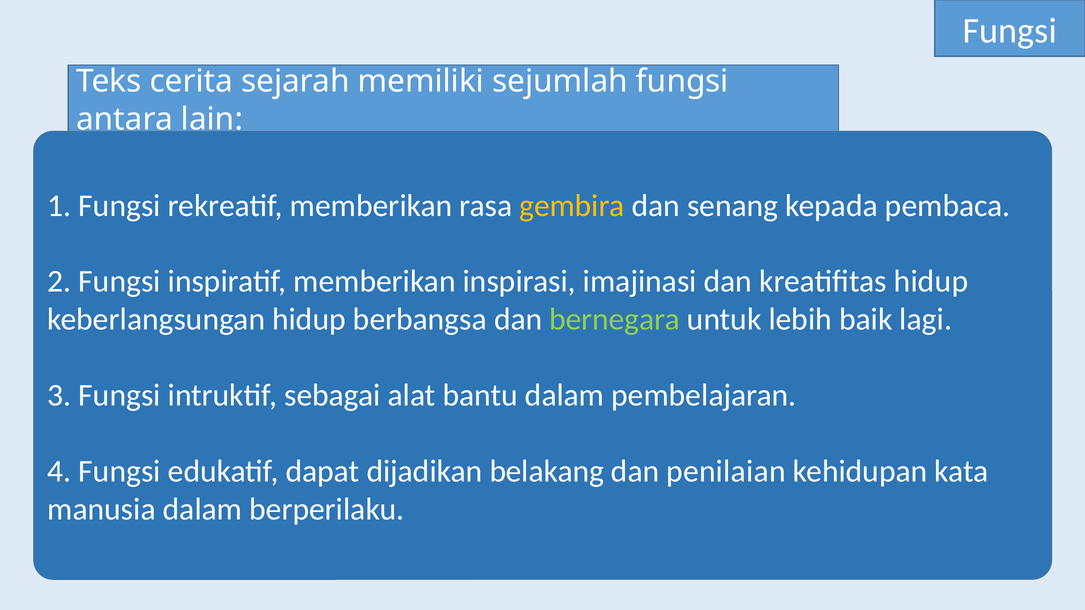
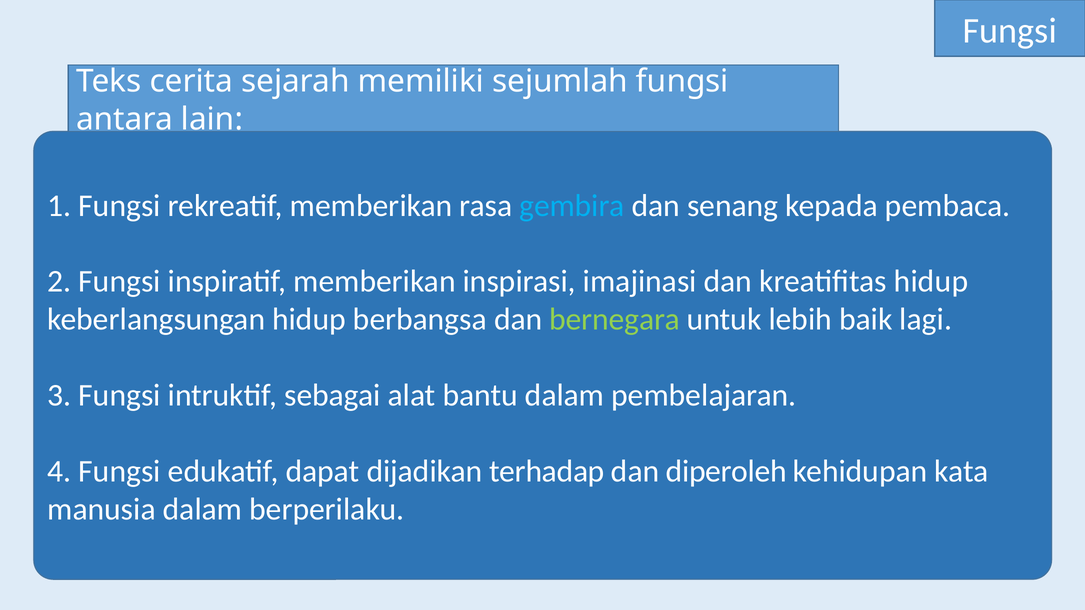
gembira colour: yellow -> light blue (572, 206)
belakang: belakang -> terhadap (547, 472)
penilaian: penilaian -> diperoleh (726, 472)
